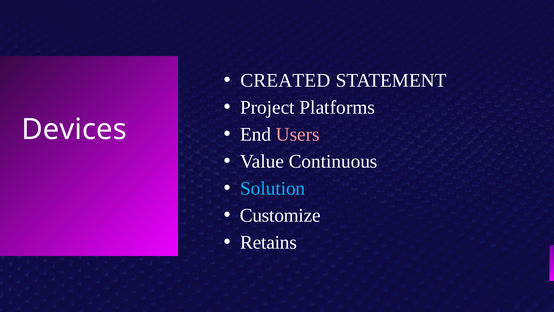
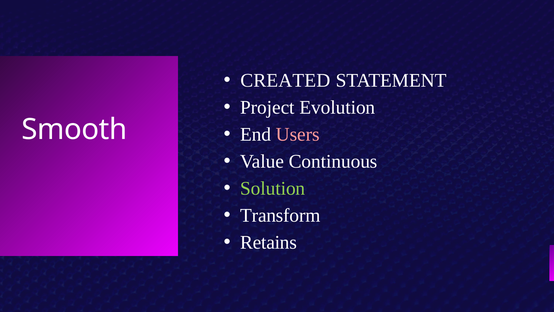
Platforms: Platforms -> Evolution (337, 107)
Devices: Devices -> Smooth (74, 130)
Solution colour: light blue -> light green (273, 188)
Customize: Customize -> Transform (280, 215)
